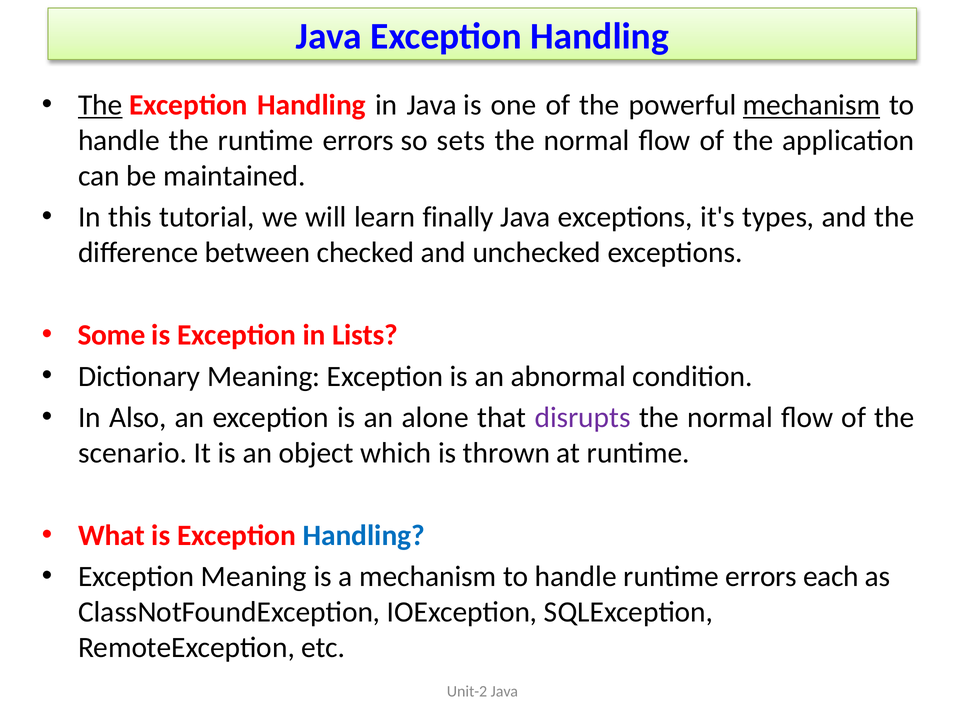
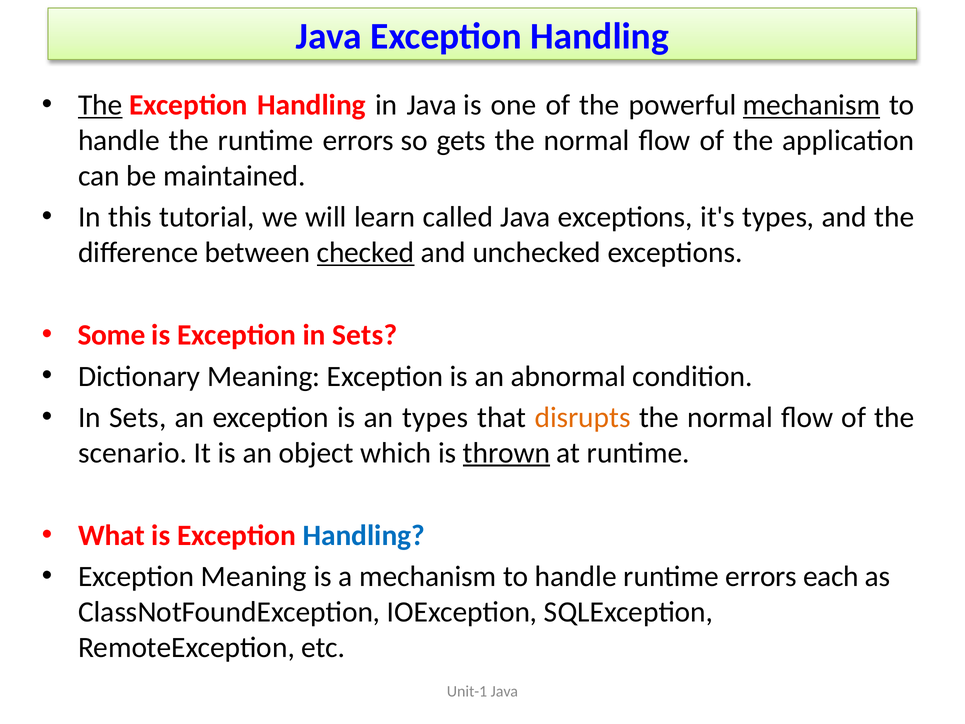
sets: sets -> gets (461, 140)
finally: finally -> called (458, 217)
checked underline: none -> present (366, 252)
Exception in Lists: Lists -> Sets (365, 335)
Also: Also -> Sets (138, 417)
an alone: alone -> types (435, 417)
disrupts colour: purple -> orange (583, 417)
thrown underline: none -> present (506, 453)
Unit-2: Unit-2 -> Unit-1 (467, 691)
